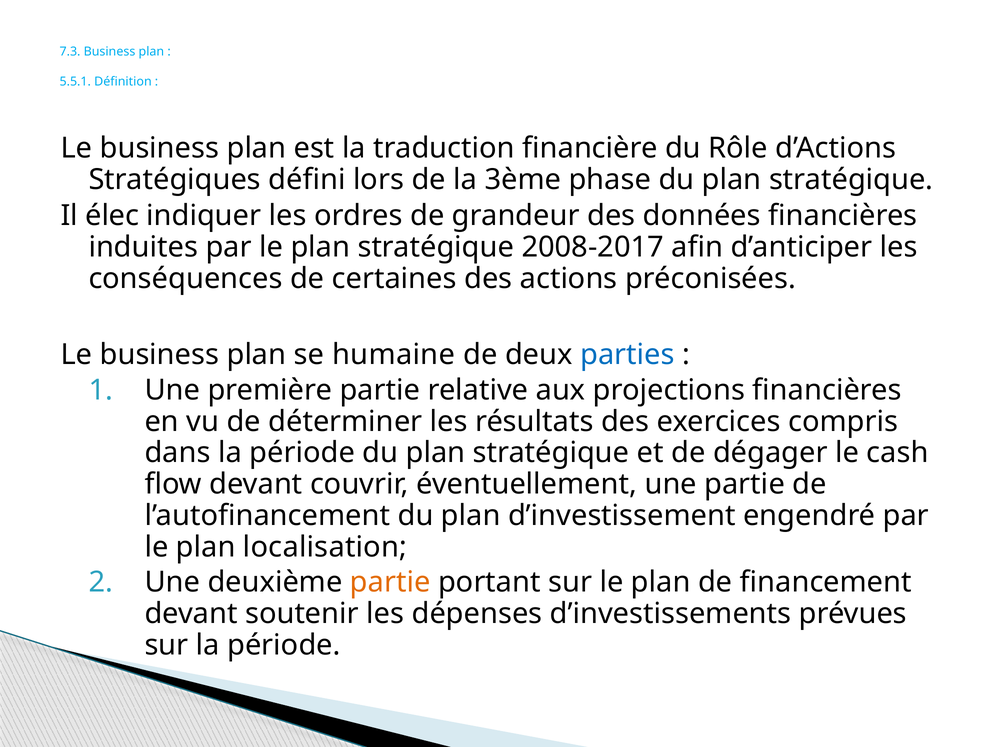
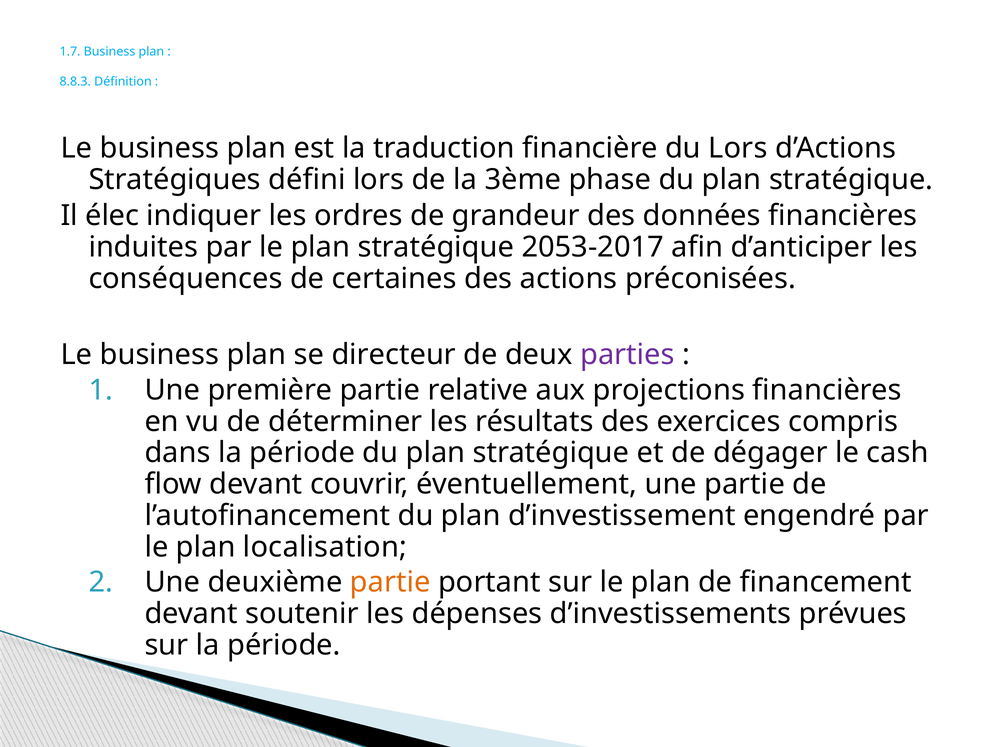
7.3: 7.3 -> 1.7 (70, 52)
5.5.1: 5.5.1 -> 8.8.3 (75, 81)
du Rôle: Rôle -> Lors (738, 148)
2008-2017: 2008-2017 -> 2053-2017 (593, 247)
humaine: humaine -> directeur (394, 355)
parties colour: blue -> purple (627, 355)
